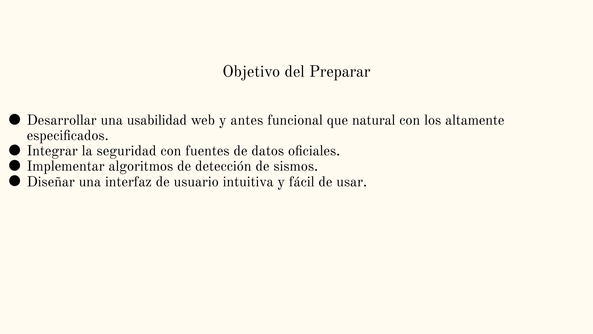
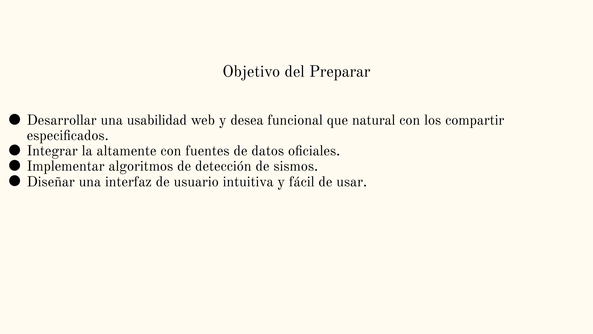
antes: antes -> desea (247, 120)
altamente: altamente -> compartir (475, 120)
seguridad: seguridad -> altamente (127, 151)
